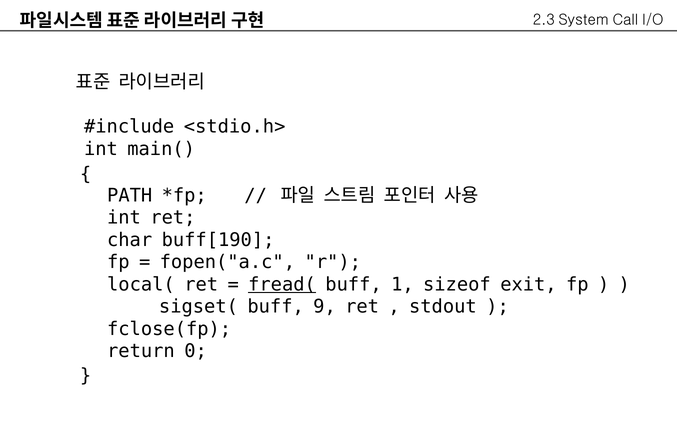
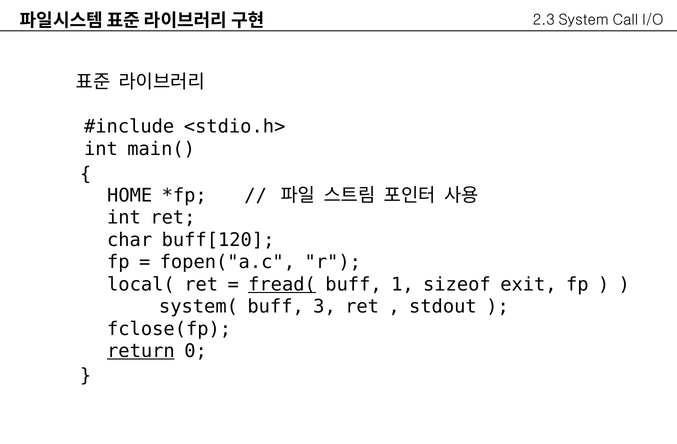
PATH: PATH -> HOME (130, 196)
buff[190: buff[190 -> buff[120 (218, 240)
sigset(: sigset( -> system( (198, 307)
9: 9 -> 3 (325, 307)
return underline: none -> present (141, 352)
